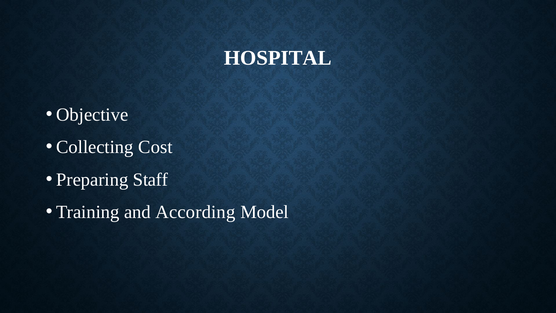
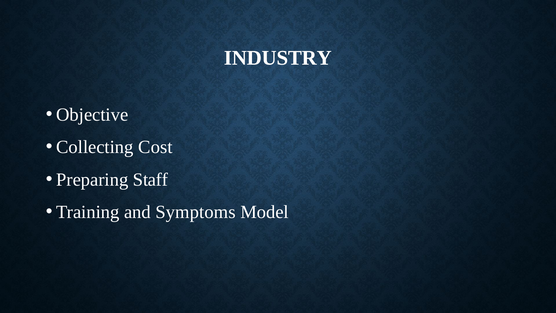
HOSPITAL: HOSPITAL -> INDUSTRY (278, 58)
According: According -> Symptoms (195, 212)
